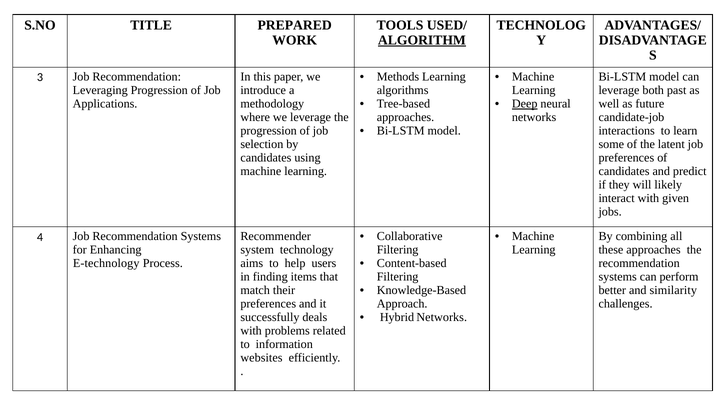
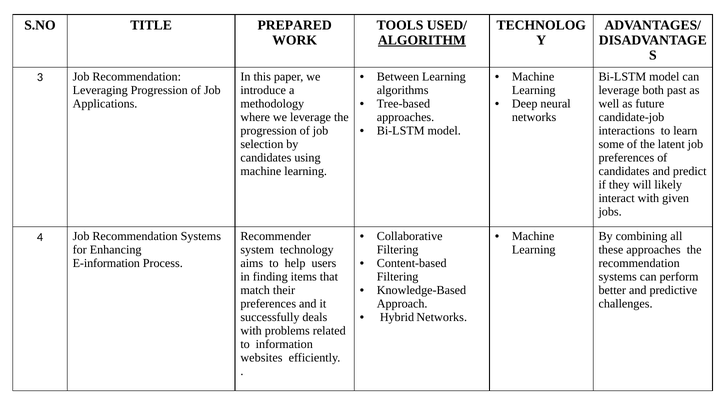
Methods: Methods -> Between (398, 77)
Deep underline: present -> none (525, 104)
E-technology: E-technology -> E-information (106, 263)
similarity: similarity -> predictive (673, 290)
